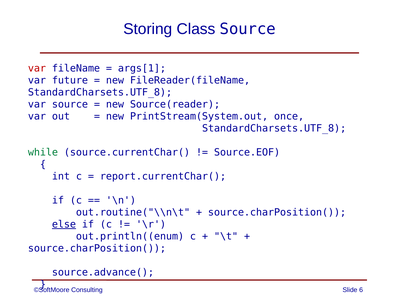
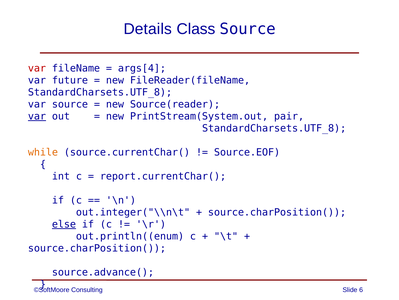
Storing: Storing -> Details (148, 29)
args[1: args[1 -> args[4 (142, 68)
var underline: none -> present (37, 116)
once: once -> pair (289, 116)
while colour: green -> orange (43, 152)
out.routine("\\n\t: out.routine("\\n\t -> out.integer("\\n\t (133, 212)
